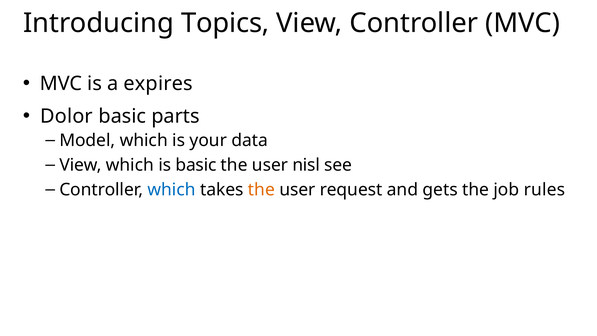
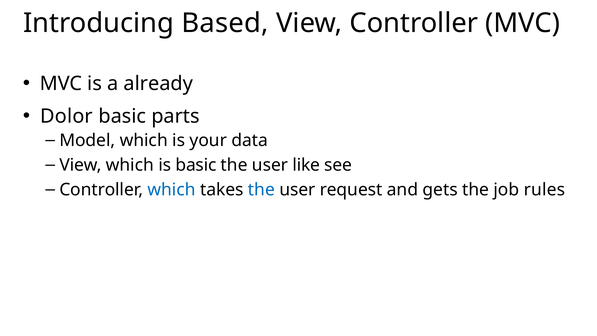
Topics: Topics -> Based (225, 23)
expires: expires -> already (158, 84)
nisl: nisl -> like (306, 165)
the colour: orange -> blue (261, 189)
